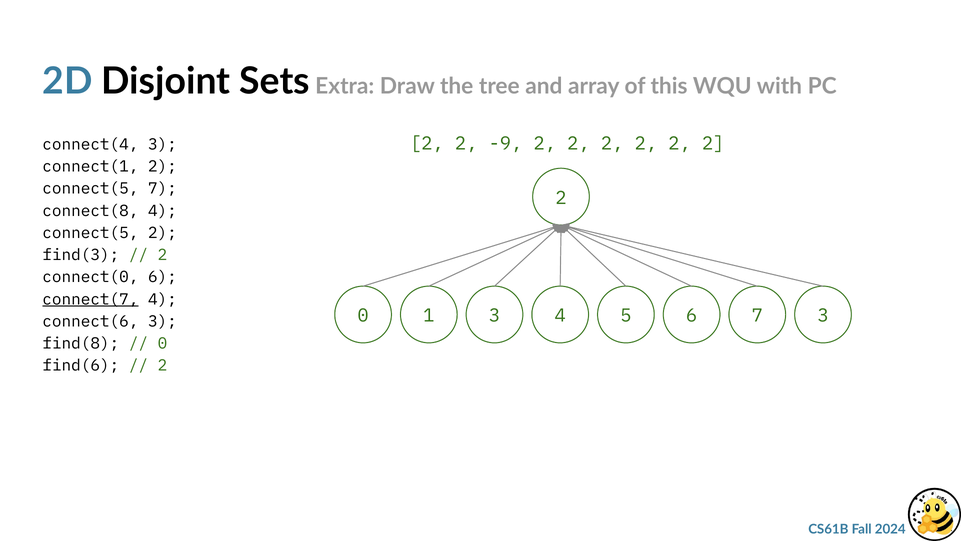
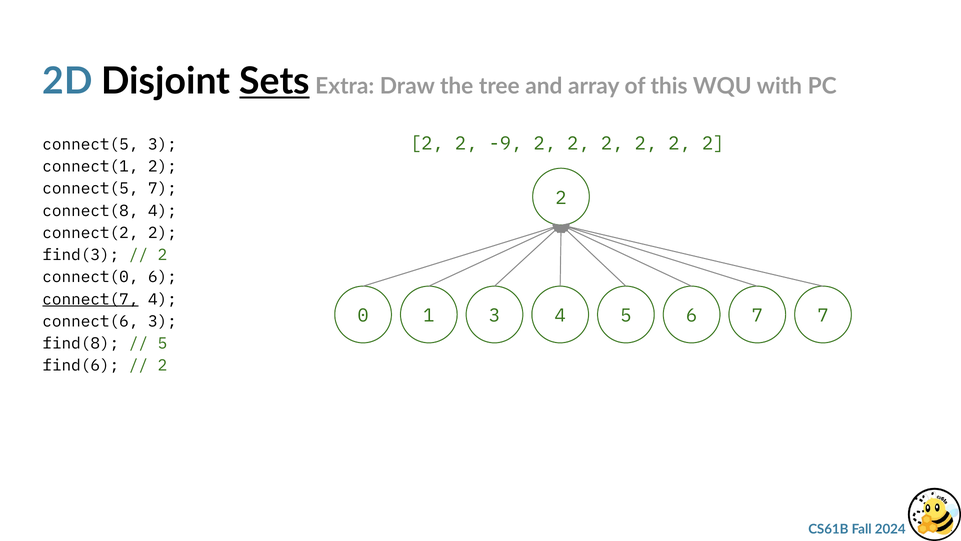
Sets underline: none -> present (275, 81)
connect(4: connect(4 -> connect(5 (90, 144)
connect(5: connect(5 -> connect(2 (90, 233)
3 3: 3 -> 7 (823, 316)
0: 0 -> 5 (162, 343)
